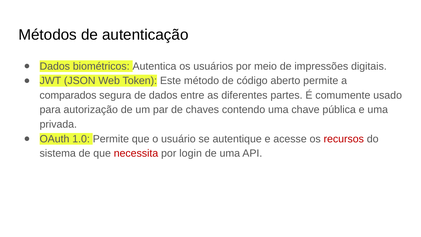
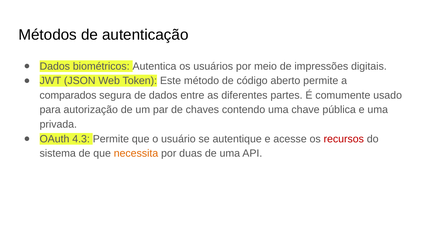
1.0: 1.0 -> 4.3 (81, 139)
necessita colour: red -> orange (136, 153)
login: login -> duas (191, 153)
